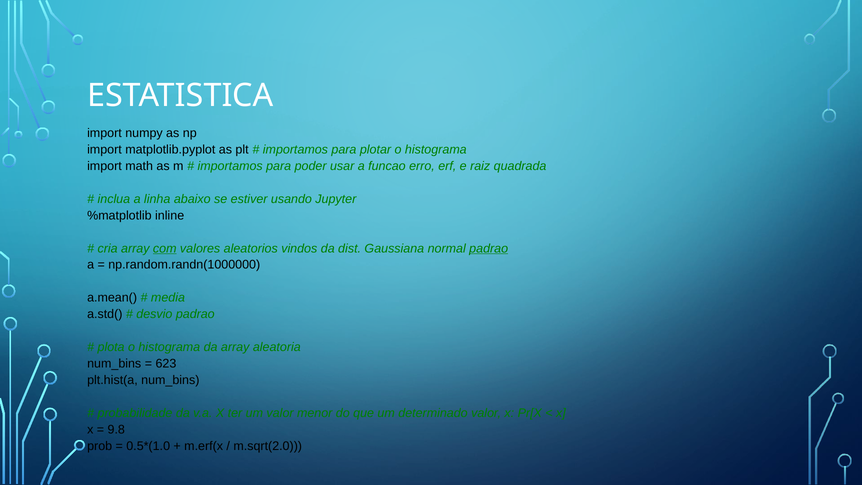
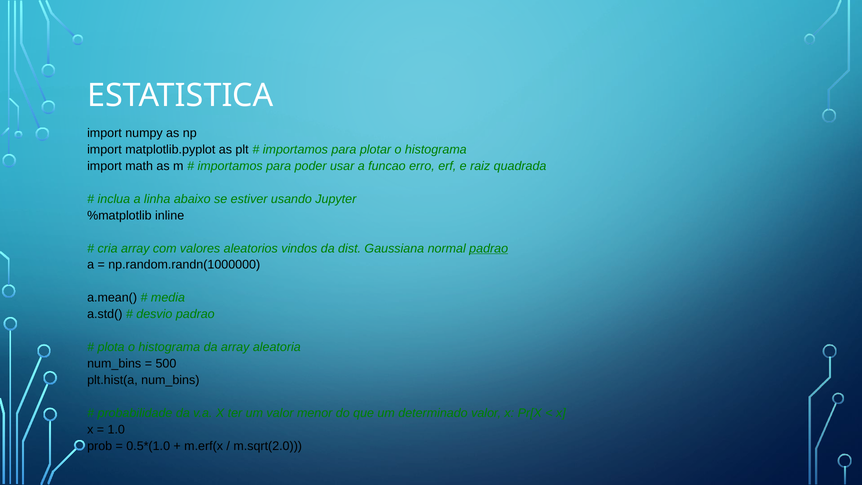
com underline: present -> none (165, 248)
623: 623 -> 500 (166, 364)
9.8: 9.8 -> 1.0 (116, 429)
